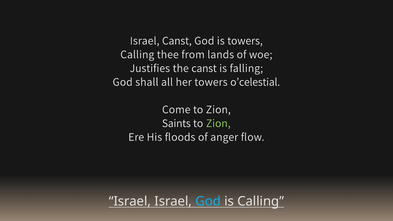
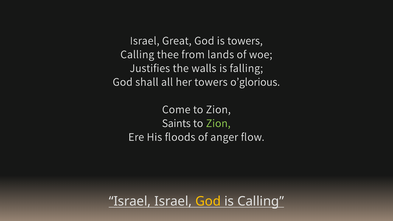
Israel Canst: Canst -> Great (177, 41)
the canst: canst -> walls (204, 68)
o’celestial: o’celestial -> o’glorious (255, 82)
God colour: light blue -> yellow (208, 201)
